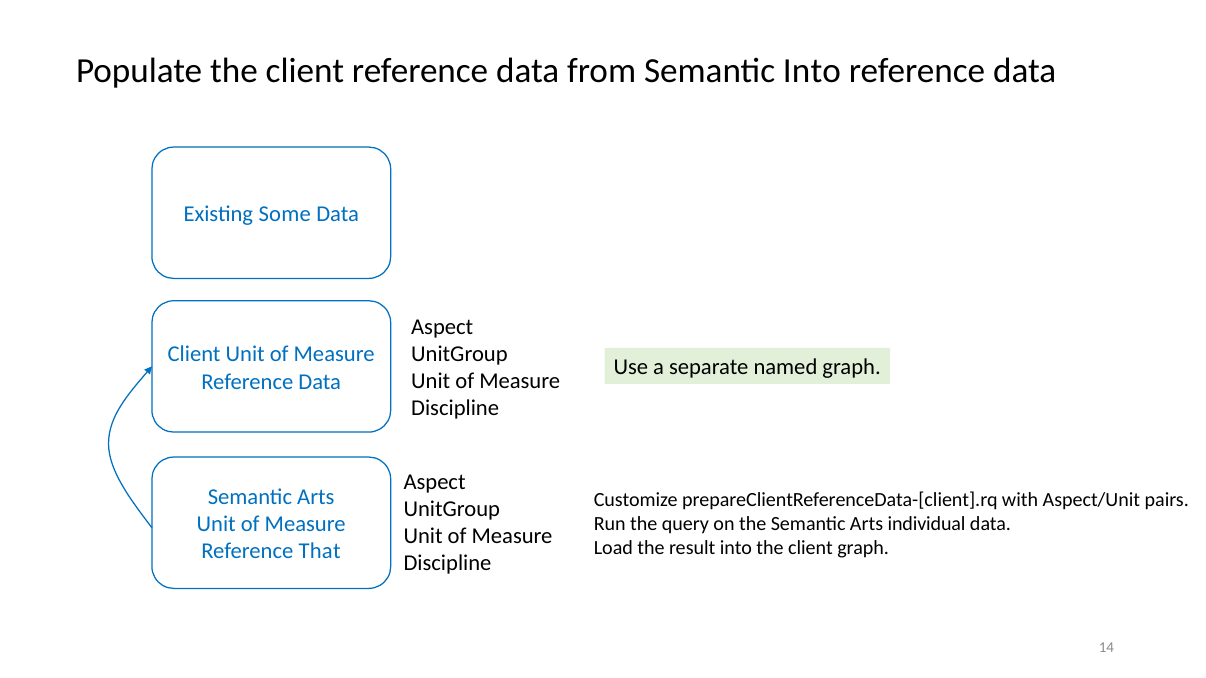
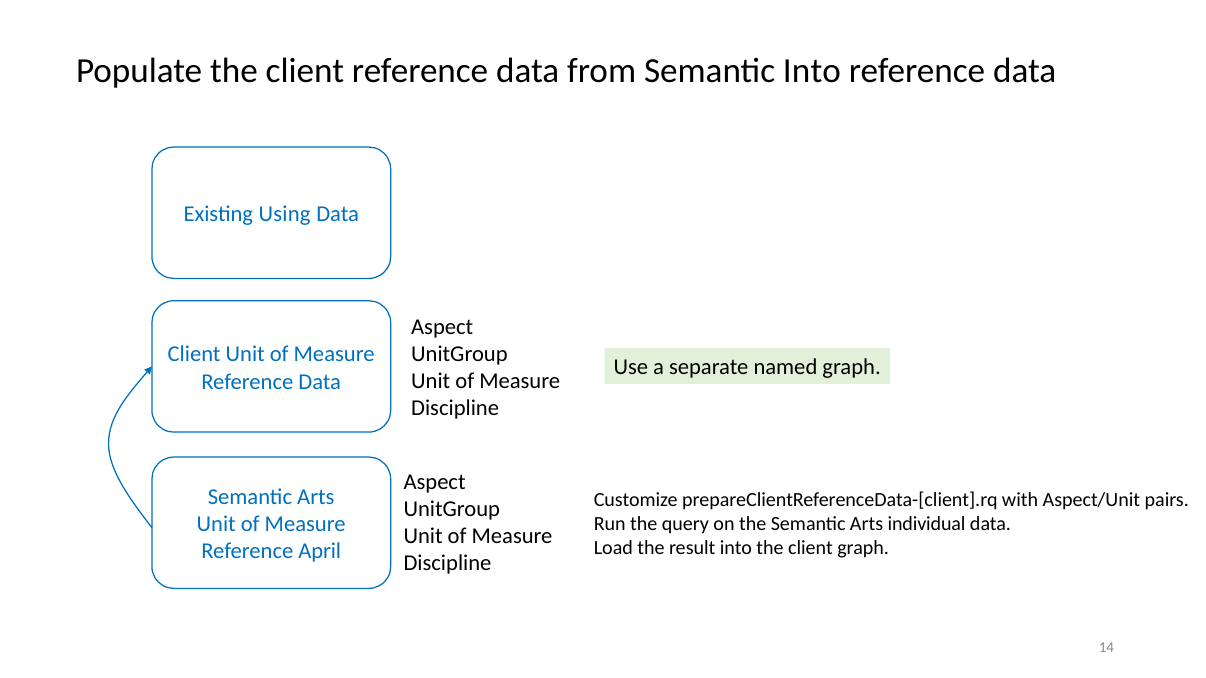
Some: Some -> Using (285, 214)
That: That -> April (320, 552)
